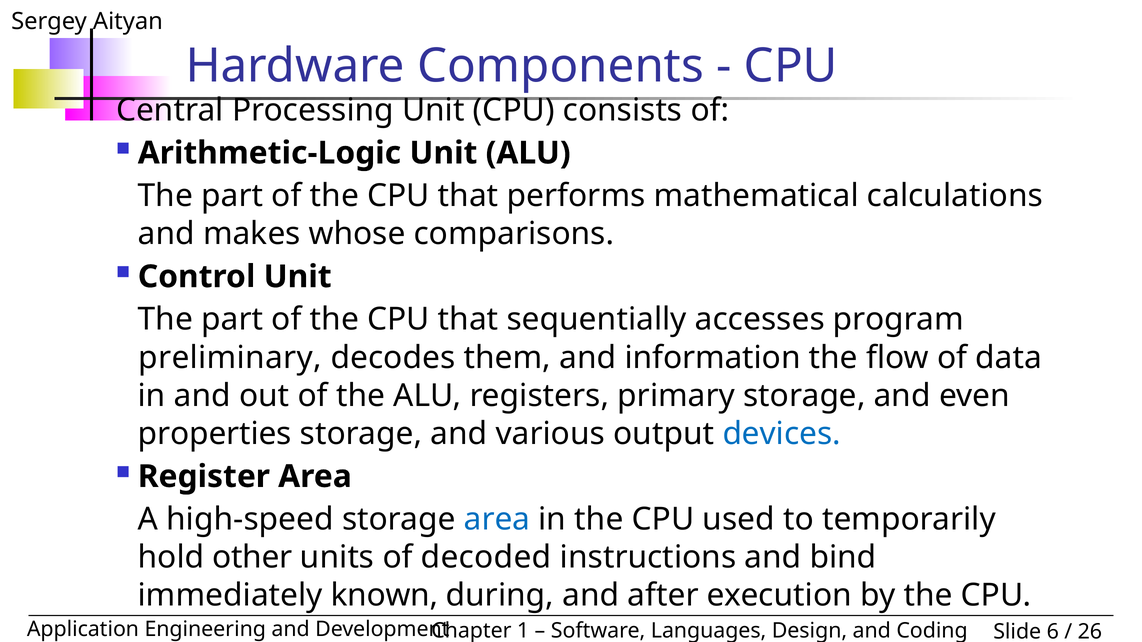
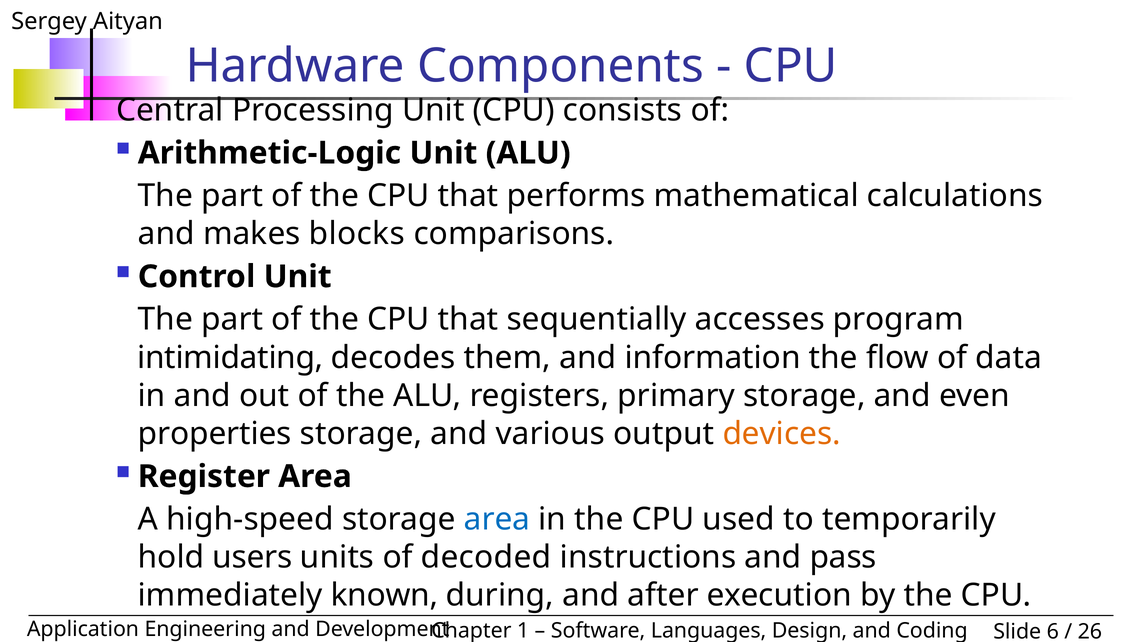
whose: whose -> blocks (357, 234)
preliminary: preliminary -> intimidating (230, 358)
devices colour: blue -> orange (782, 434)
other: other -> users (252, 558)
bind: bind -> pass (843, 558)
